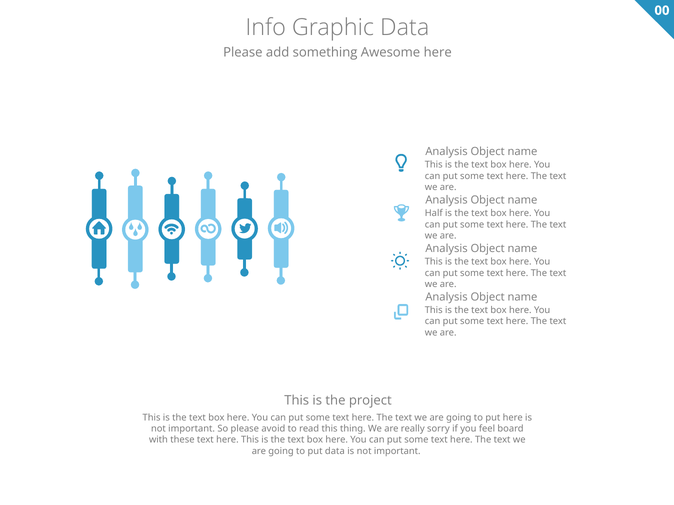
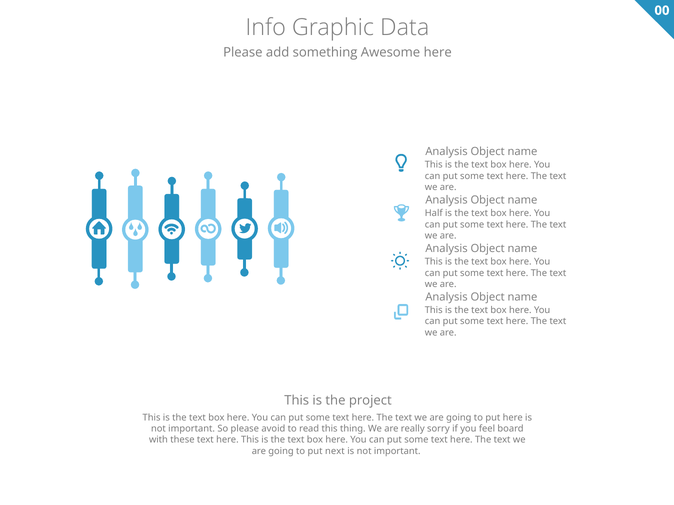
put data: data -> next (335, 452)
